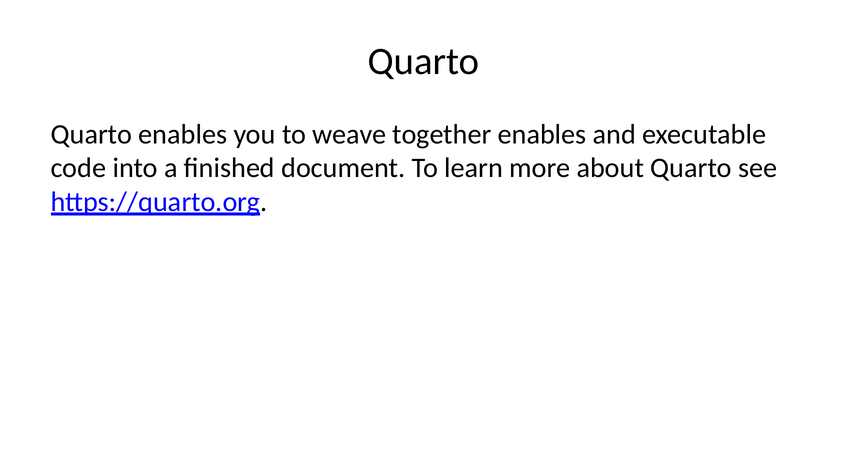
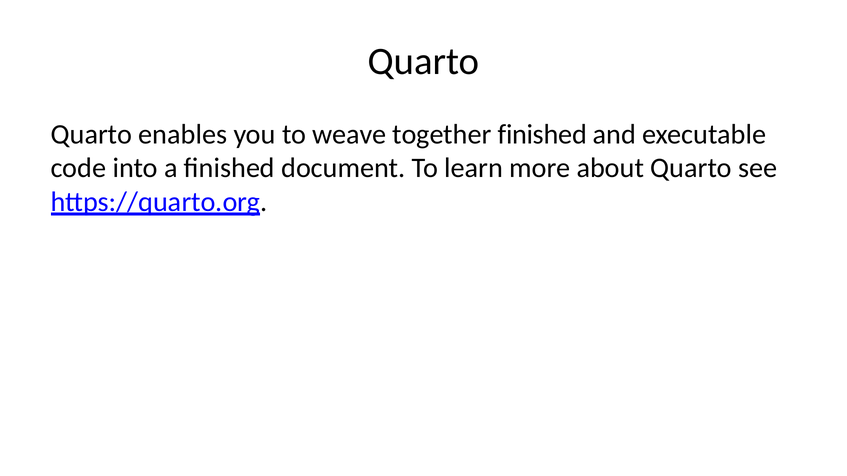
together enables: enables -> finished (542, 134)
